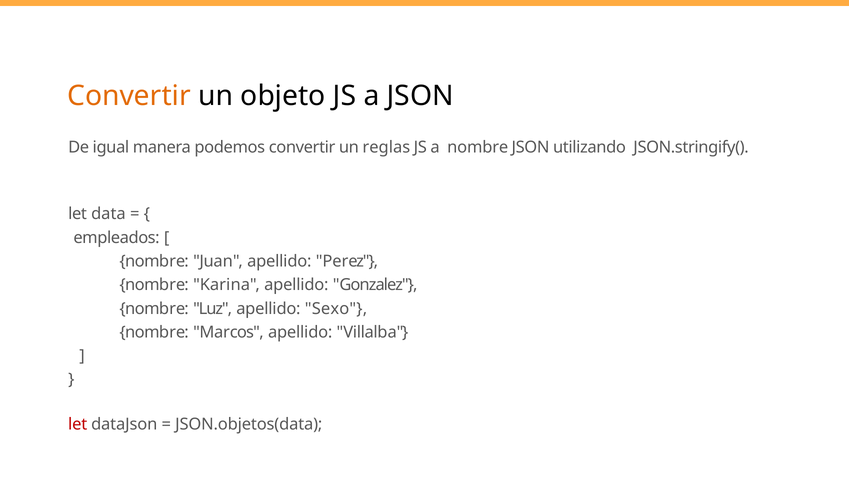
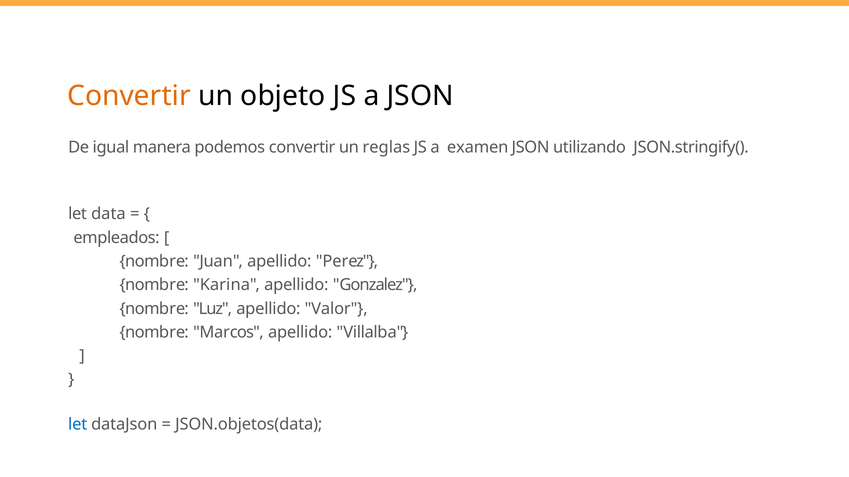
a nombre: nombre -> examen (478, 147)
Sexo: Sexo -> Valor (336, 309)
let colour: red -> blue (78, 425)
